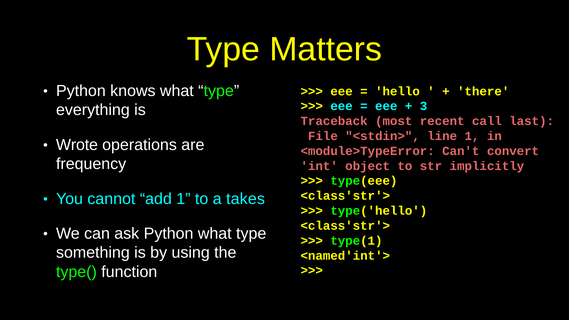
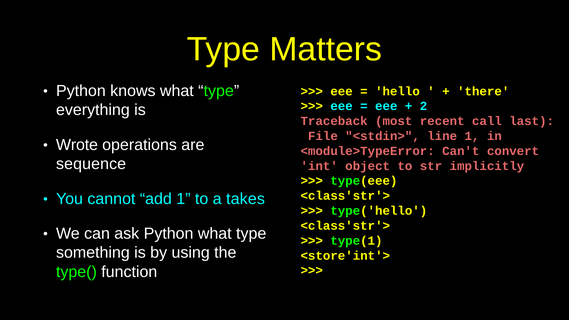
3: 3 -> 2 (424, 106)
frequency: frequency -> sequence (91, 164)
<named'int'>: <named'int'> -> <store'int'> (345, 256)
